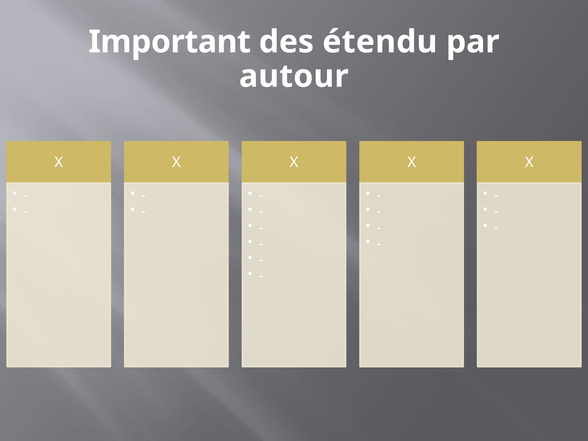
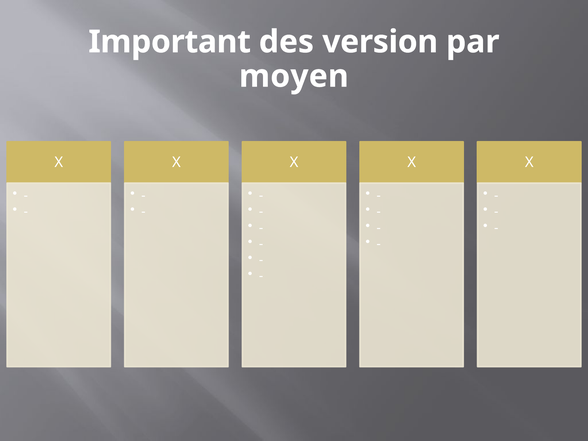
étendu: étendu -> version (380, 42)
autour: autour -> moyen (294, 76)
